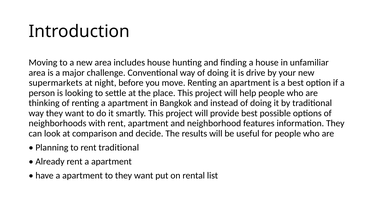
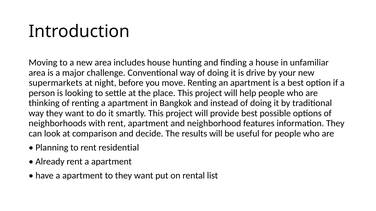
rent traditional: traditional -> residential (119, 148)
